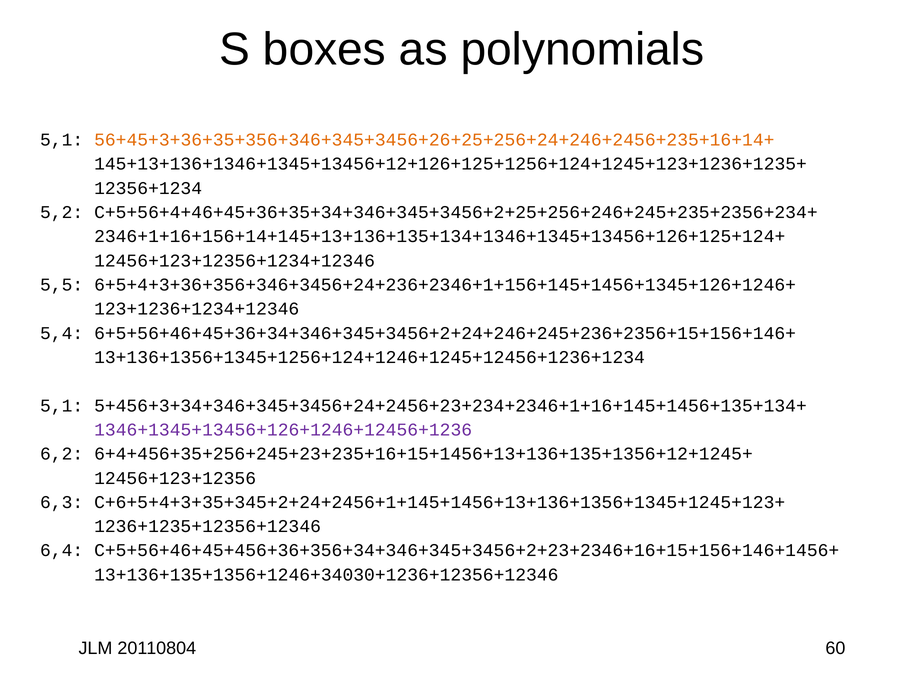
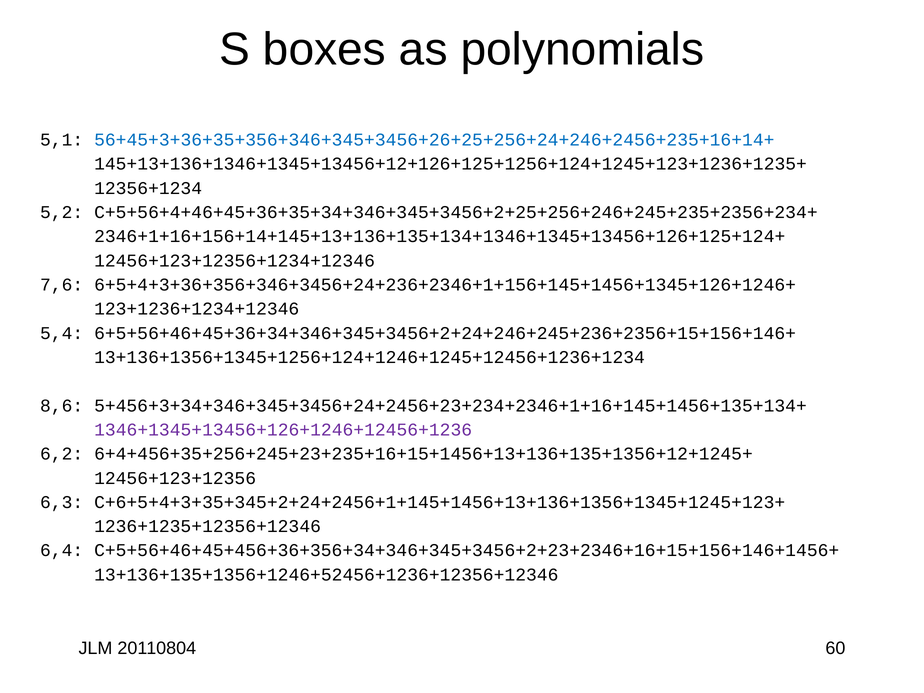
56+45+3+36+35+356+346+345+3456+26+25+256+24+246+2456+235+16+14+ colour: orange -> blue (434, 140)
5,5: 5,5 -> 7,6 (62, 285)
5,1: 5,1 -> 8,6 (62, 406)
13+136+135+1356+1246+34030+1236+12356+12346: 13+136+135+1356+1246+34030+1236+12356+12346 -> 13+136+135+1356+1246+52456+1236+12356+12346 (326, 575)
